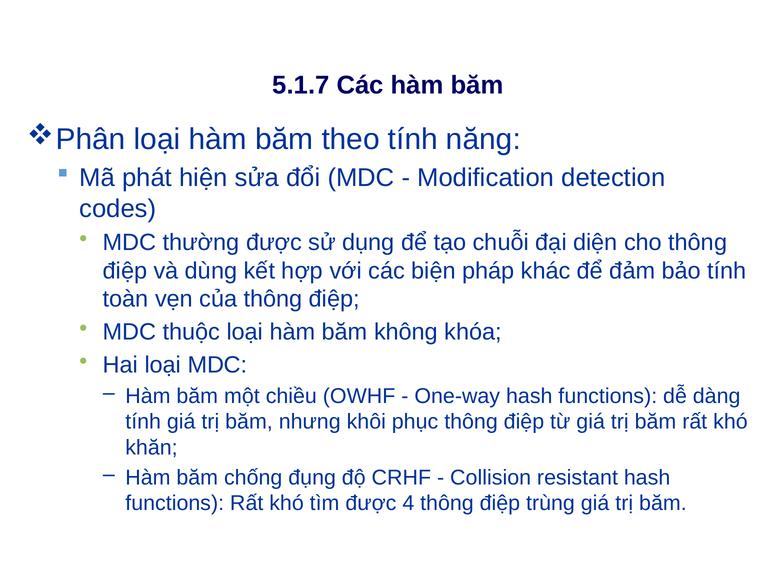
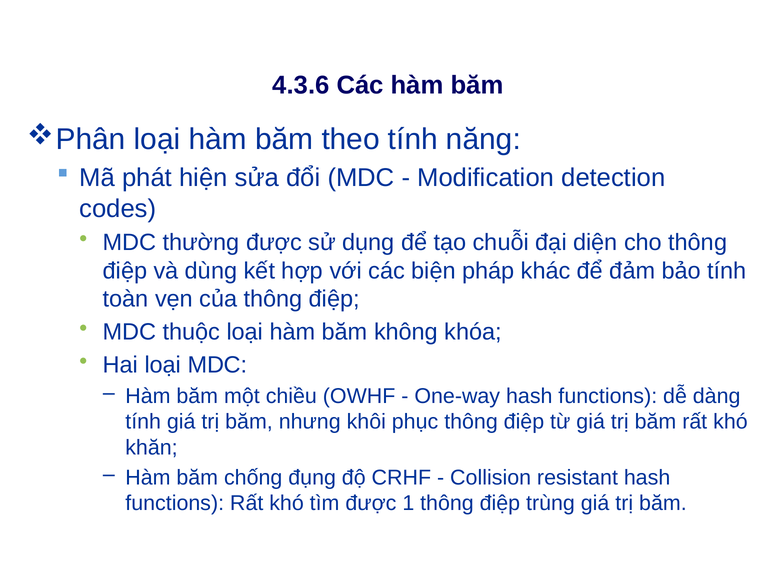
5.1.7: 5.1.7 -> 4.3.6 (301, 85)
4: 4 -> 1 (408, 503)
